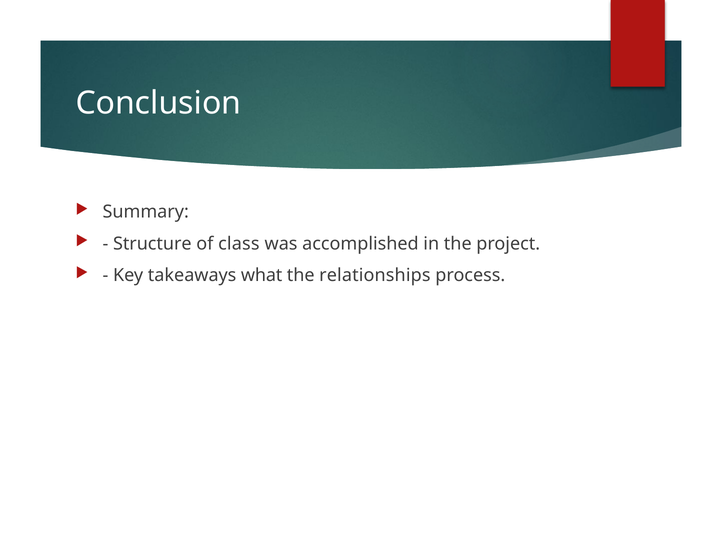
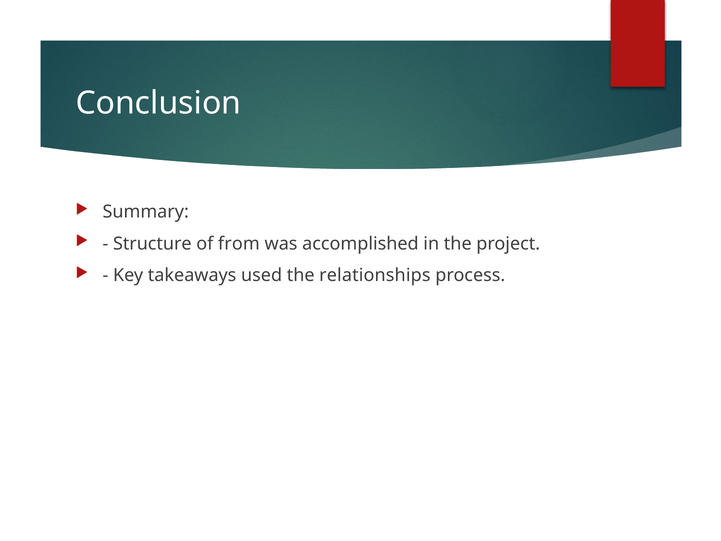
class: class -> from (239, 244)
what: what -> used (262, 275)
